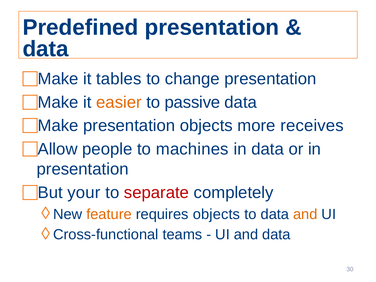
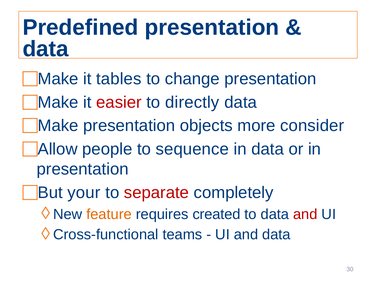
easier colour: orange -> red (119, 102)
passive: passive -> directly (192, 102)
receives: receives -> consider (312, 126)
machines: machines -> sequence (192, 149)
requires objects: objects -> created (217, 214)
and colour: orange -> red (305, 214)
